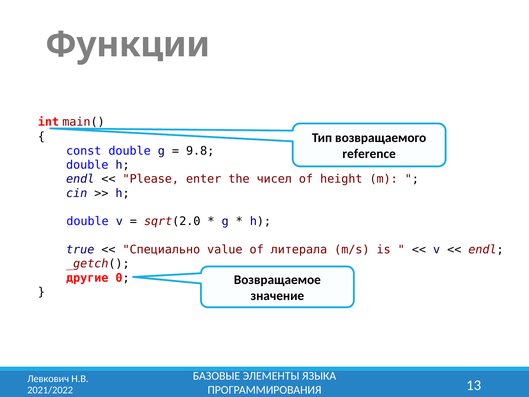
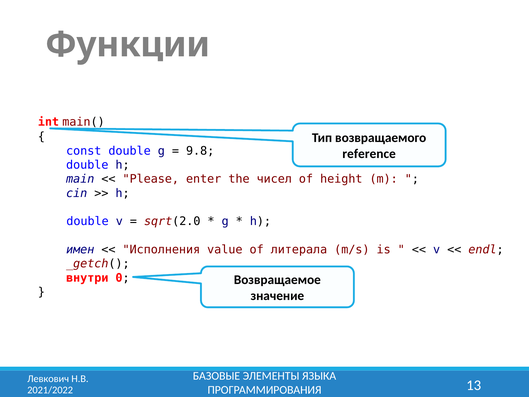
endl: endl -> main (80, 179)
true: true -> имен (80, 249)
Специально: Специально -> Исполнения (161, 249)
другие: другие -> внутри (87, 278)
